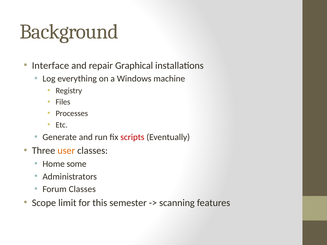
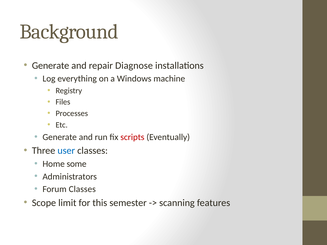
Interface: Interface -> Generate (51, 66)
Graphical: Graphical -> Diagnose (134, 66)
user colour: orange -> blue (66, 151)
